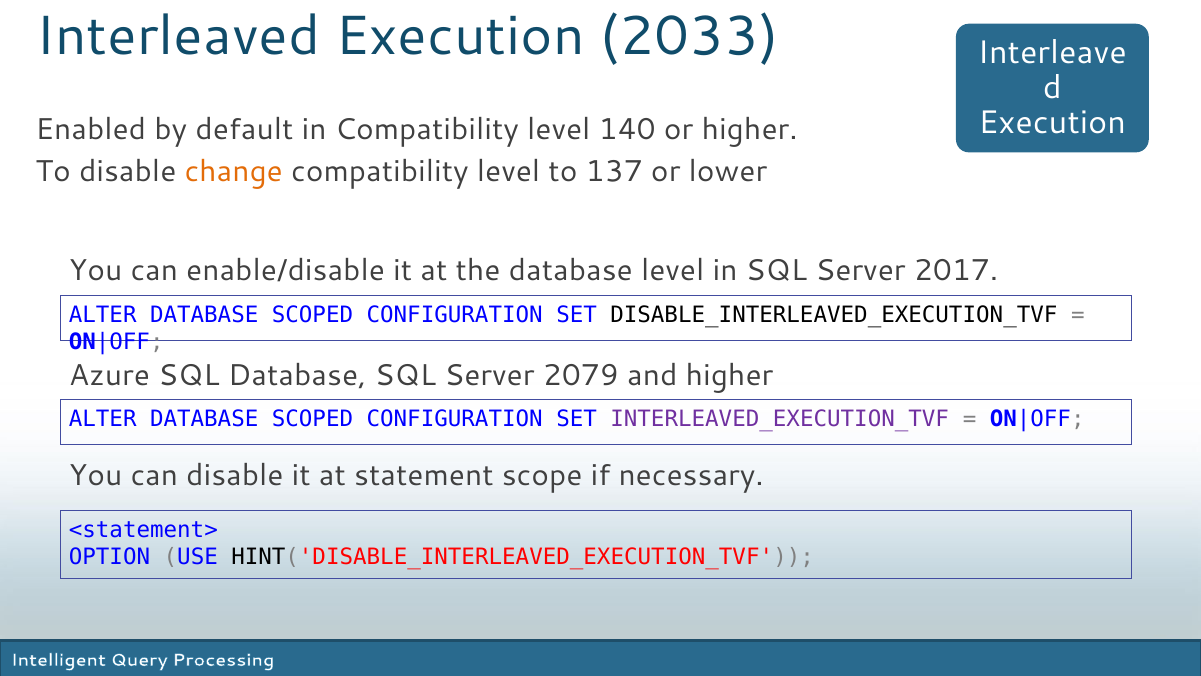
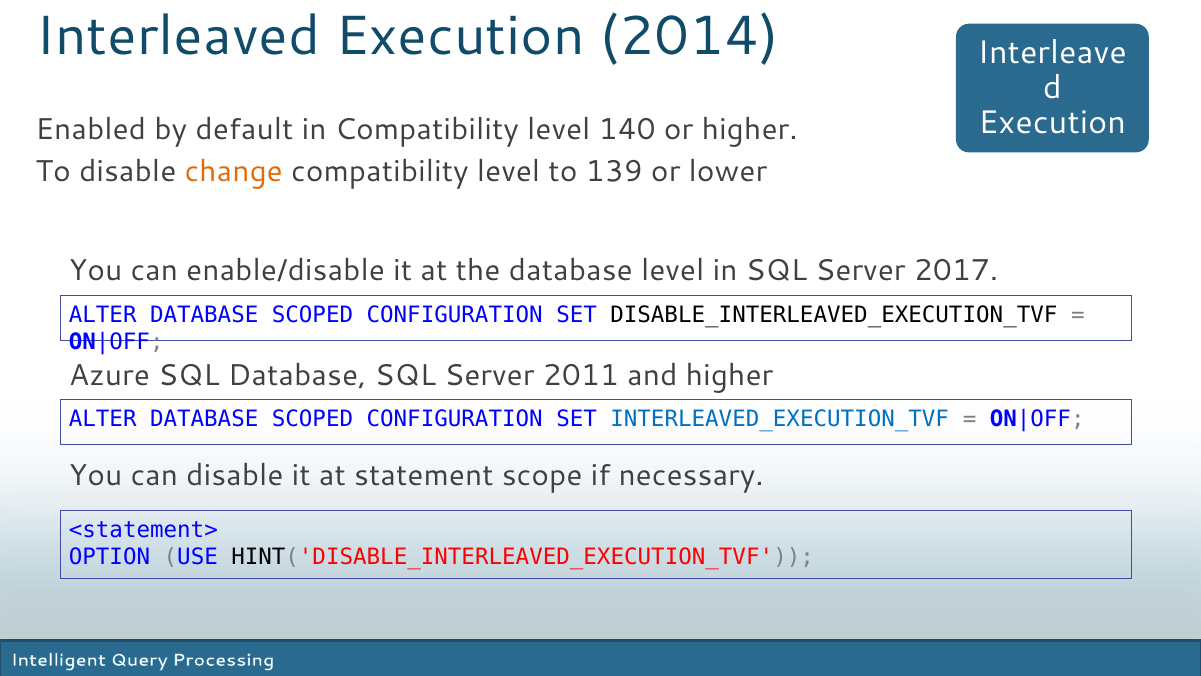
2033: 2033 -> 2014 (690, 36)
137: 137 -> 139 (614, 172)
2079: 2079 -> 2011 (581, 375)
INTERLEAVED_EXECUTION_TVF colour: purple -> blue (780, 419)
